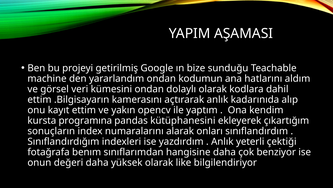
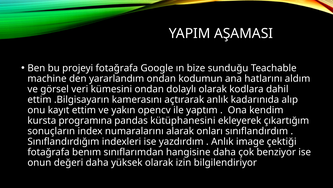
projeyi getirilmiş: getirilmiş -> fotağrafa (117, 68)
yeterli: yeterli -> image (250, 141)
like: like -> izin (183, 162)
